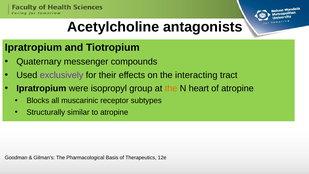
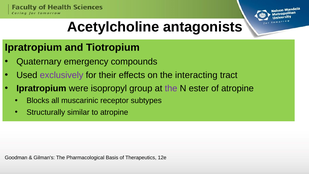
messenger: messenger -> emergency (86, 62)
the colour: orange -> purple (171, 88)
heart: heart -> ester (199, 88)
